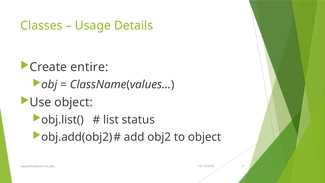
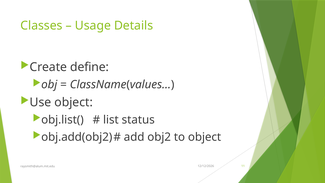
entire: entire -> define (90, 67)
